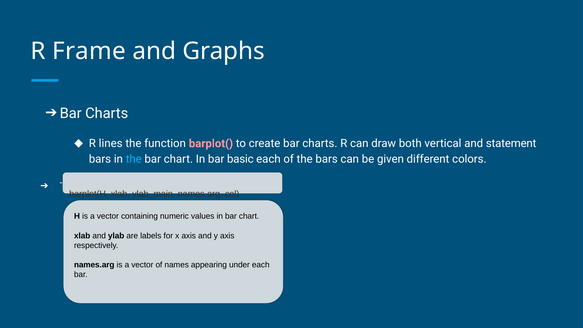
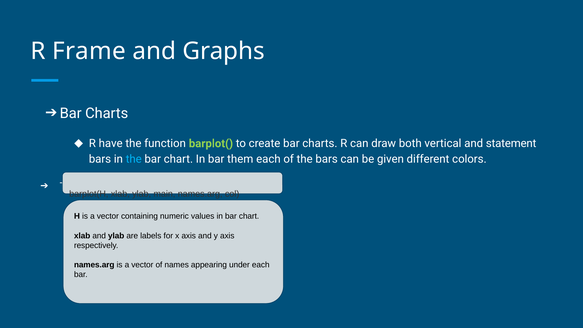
lines: lines -> have (111, 143)
barplot( colour: pink -> light green (211, 143)
bar basic: basic -> them (240, 159)
